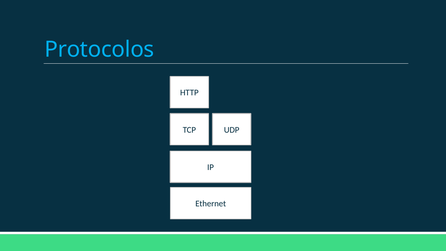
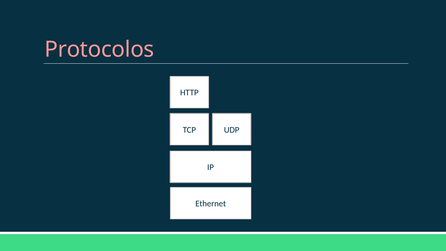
Protocolos colour: light blue -> pink (99, 49)
